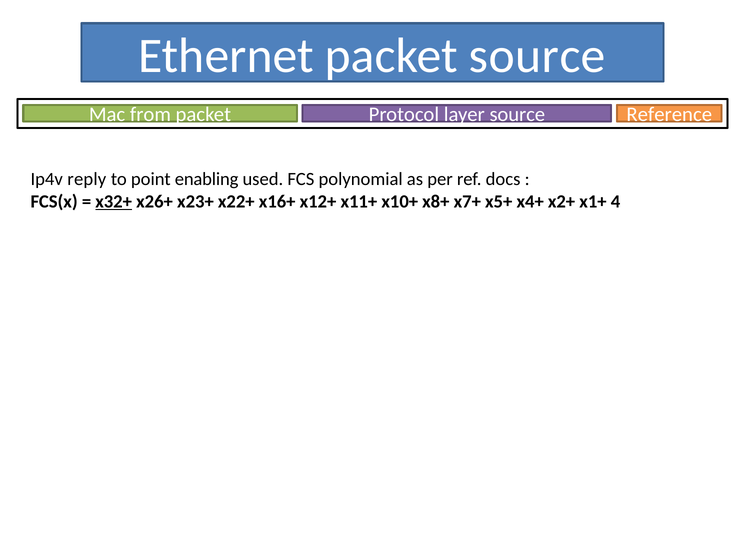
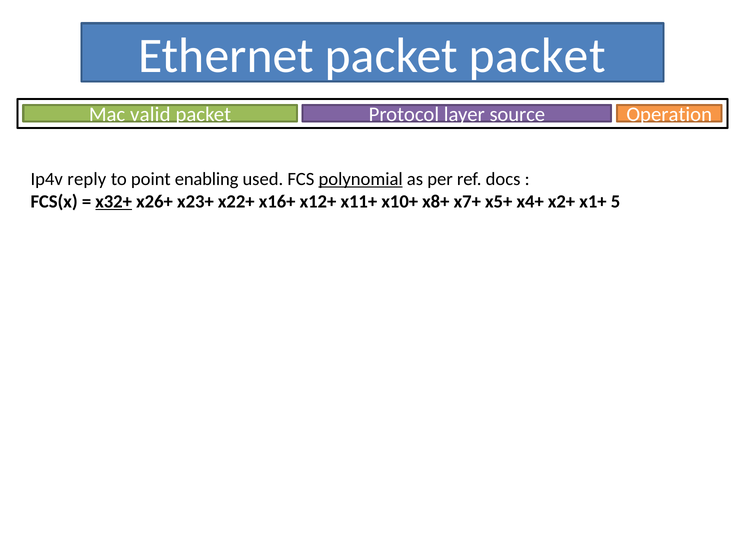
packet source: source -> packet (537, 56)
from: from -> valid (150, 115)
Reference: Reference -> Operation (669, 115)
polynomial underline: none -> present (361, 179)
4: 4 -> 5 (616, 201)
